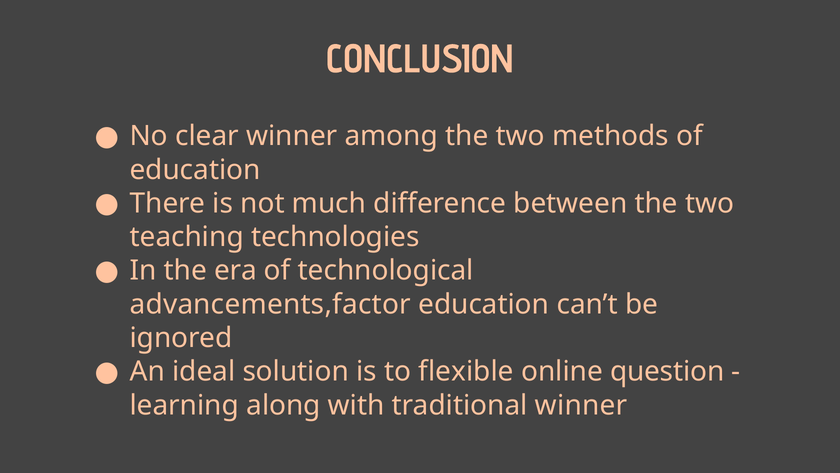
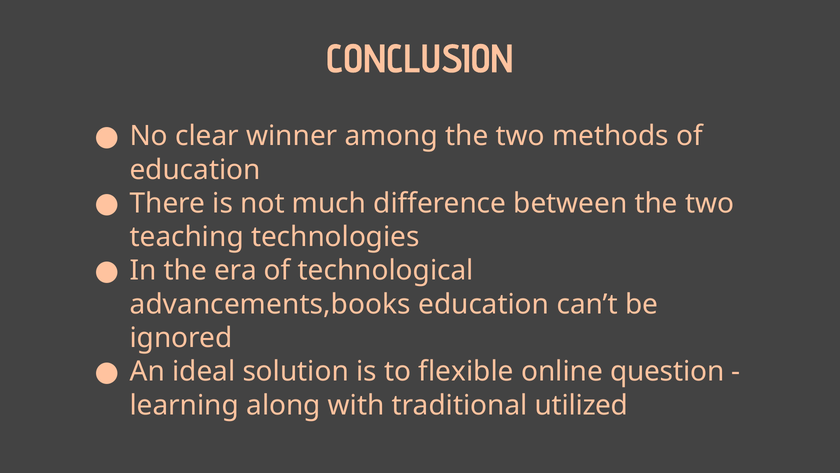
advancements,factor: advancements,factor -> advancements,books (270, 304)
traditional winner: winner -> utilized (581, 405)
